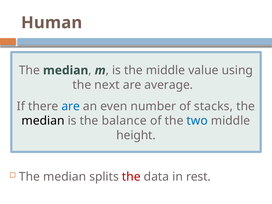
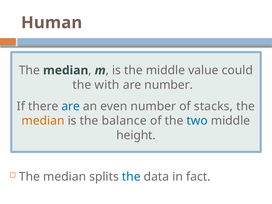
using: using -> could (237, 70)
next: next -> with (107, 85)
are average: average -> number (169, 85)
median colour: black -> orange (43, 121)
the colour: red -> blue (131, 177)
rest: rest -> fact (198, 177)
